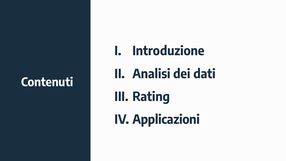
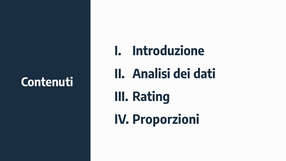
Applicazioni: Applicazioni -> Proporzioni (166, 120)
